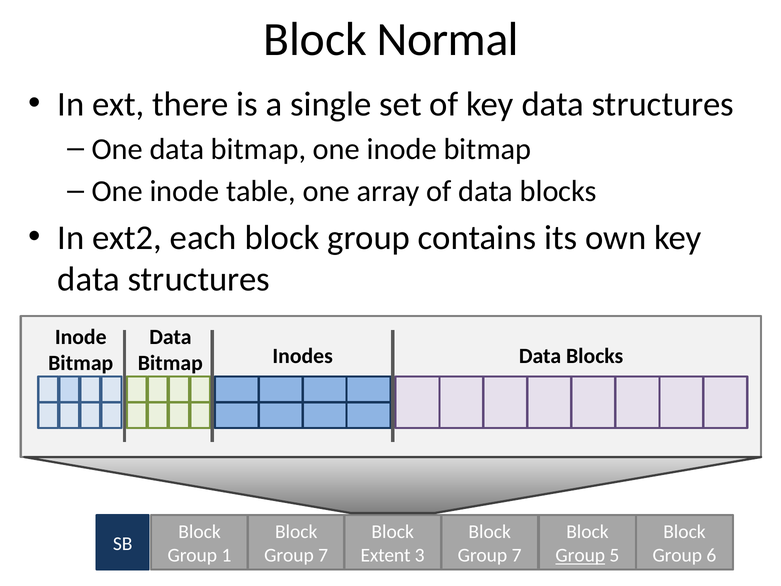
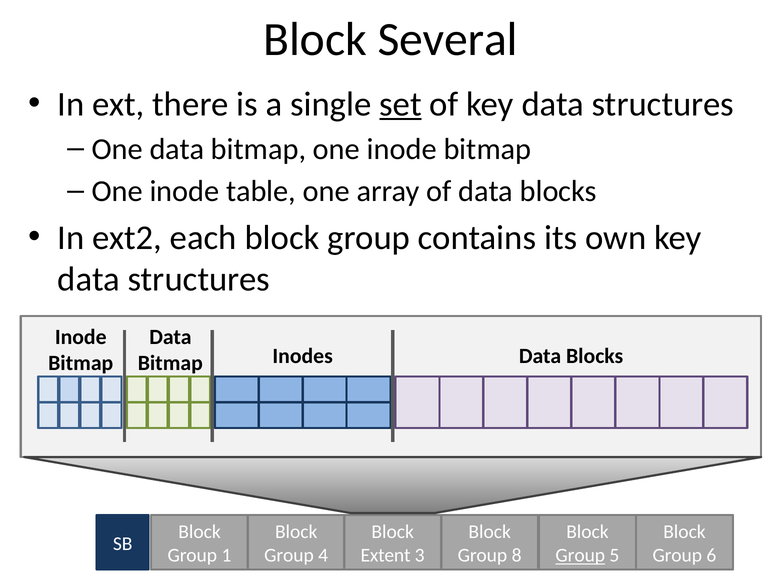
Normal: Normal -> Several (448, 39)
set underline: none -> present (401, 104)
7: 7 -> 4 (323, 555)
7: 7 -> 8 (517, 555)
